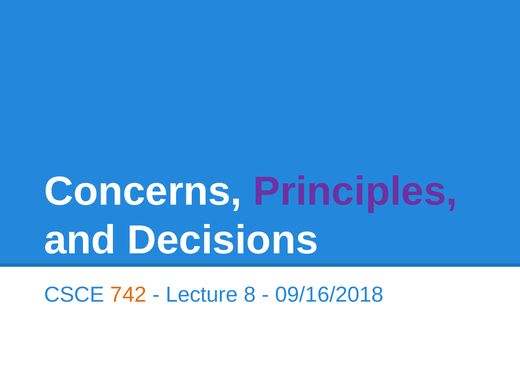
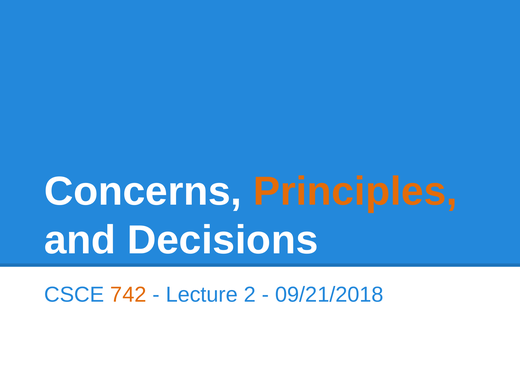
Principles colour: purple -> orange (355, 191)
8: 8 -> 2 (250, 295)
09/16/2018: 09/16/2018 -> 09/21/2018 (329, 295)
